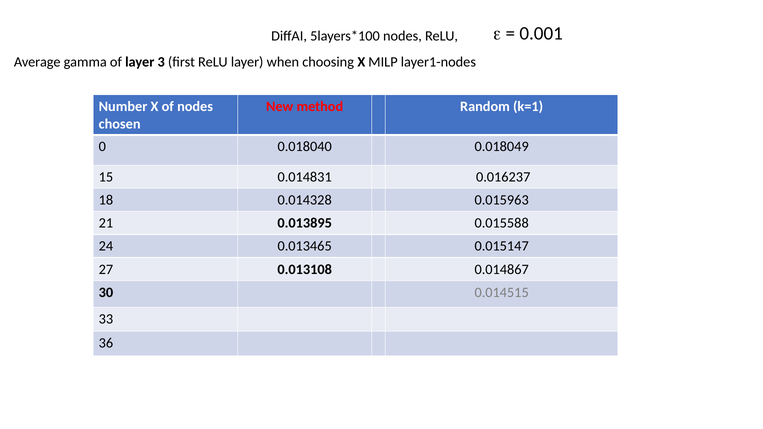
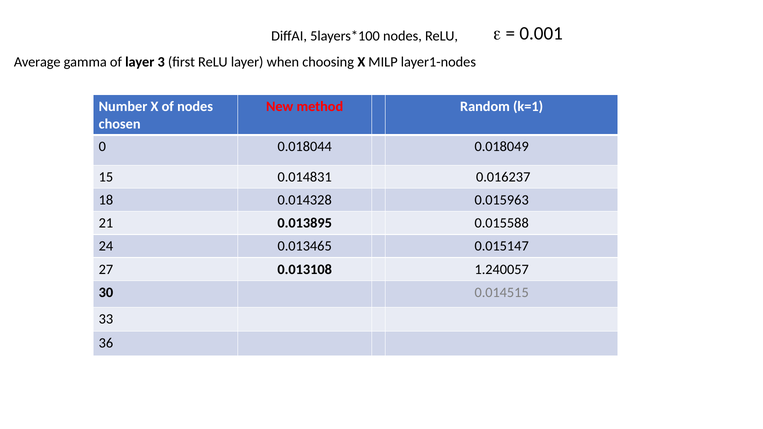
0.018040: 0.018040 -> 0.018044 (305, 147)
0.014867: 0.014867 -> 1.240057 (502, 269)
